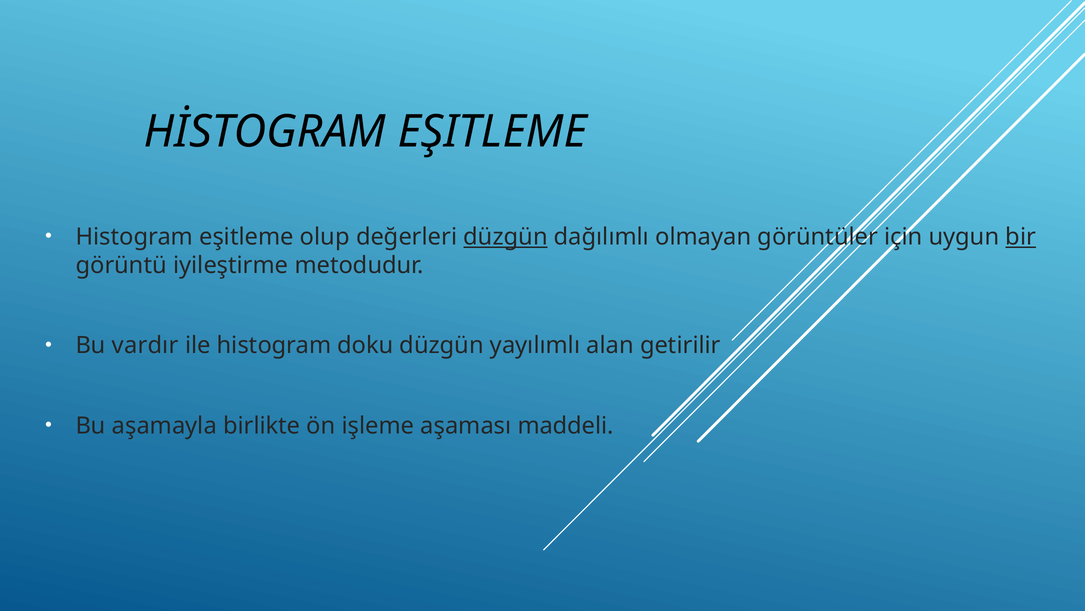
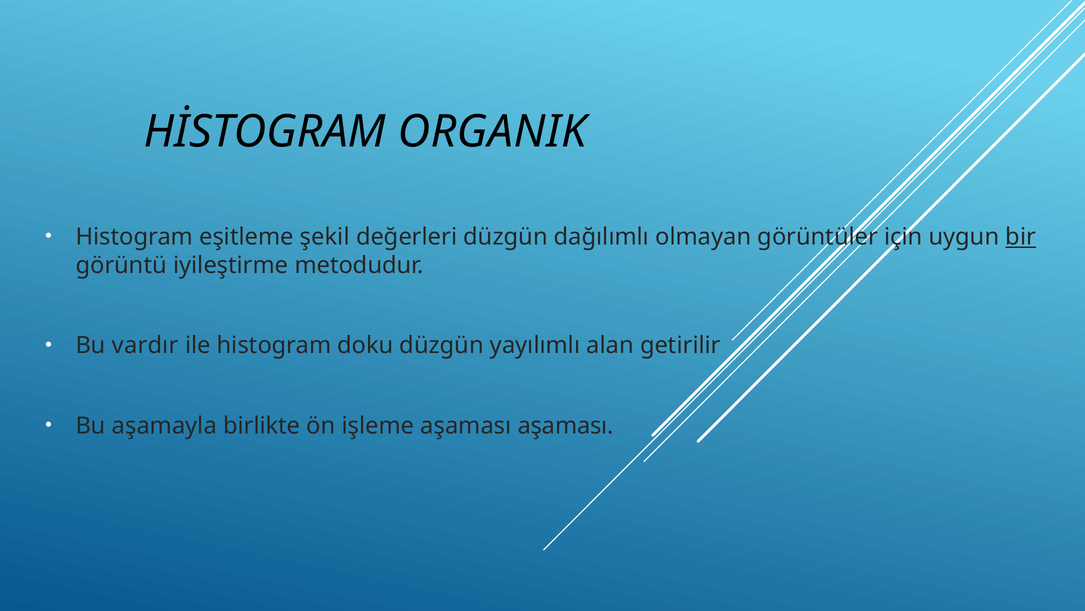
HİSTOGRAM EŞITLEME: EŞITLEME -> ORGANIK (492, 132)
olup: olup -> şekil (325, 237)
düzgün underline: present -> none (506, 237)
aşaması maddeli: maddeli -> aşaması (566, 425)
